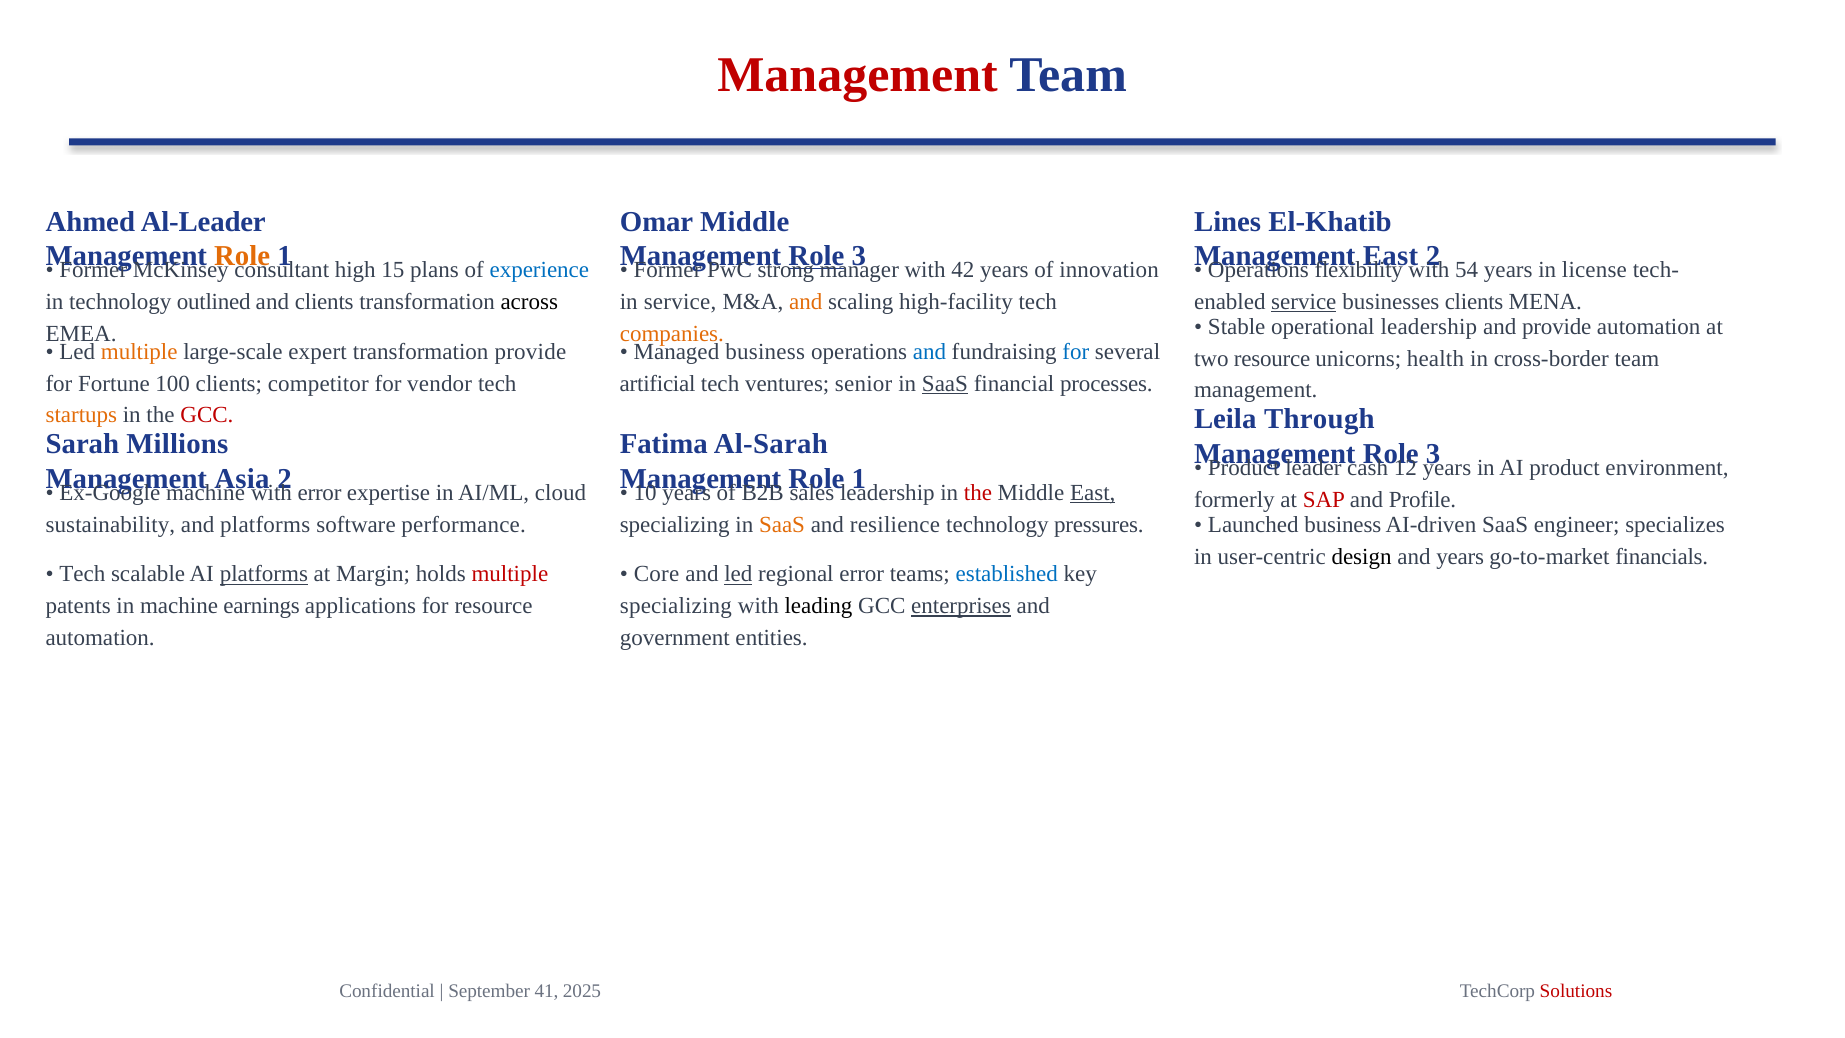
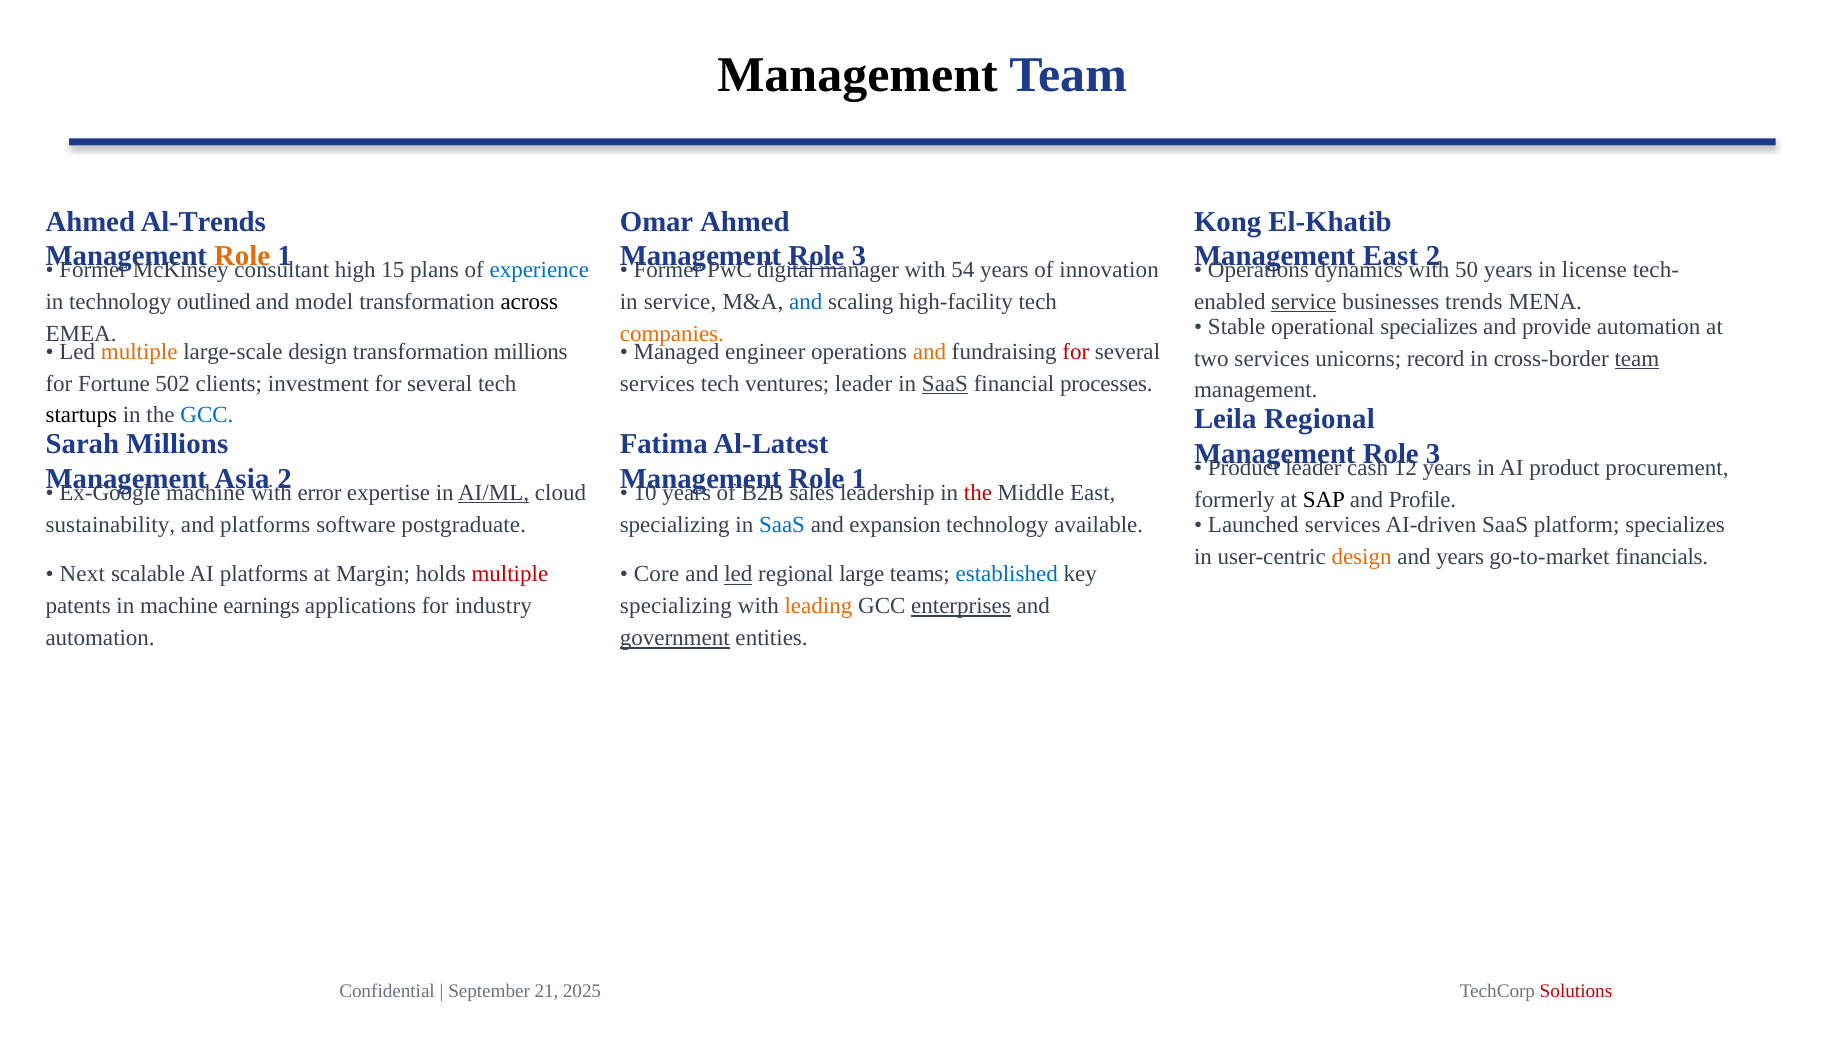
Management colour: red -> black (858, 75)
Al-Leader: Al-Leader -> Al-Trends (203, 222)
Omar Middle: Middle -> Ahmed (745, 222)
Lines: Lines -> Kong (1228, 222)
strong: strong -> digital (786, 270)
42: 42 -> 54 (963, 270)
flexibility: flexibility -> dynamics (1359, 270)
54: 54 -> 50 (1467, 270)
and clients: clients -> model (324, 302)
and colour: orange -> blue (806, 302)
businesses clients: clients -> trends (1474, 302)
operational leadership: leadership -> specializes (1429, 327)
large-scale expert: expert -> design (318, 352)
transformation provide: provide -> millions (531, 352)
Managed business: business -> engineer (765, 352)
and colour: blue -> orange (929, 352)
for colour: blue -> red (1076, 352)
two resource: resource -> services (1272, 358)
health: health -> record (1436, 358)
team underline: none -> present (1637, 358)
100: 100 -> 502 (173, 383)
competitor: competitor -> investment (318, 383)
vendor: vendor -> several (440, 383)
artificial: artificial -> services (657, 383)
ventures senior: senior -> leader (864, 383)
startups colour: orange -> black (81, 415)
GCC colour: red -> blue (207, 415)
Leila Through: Through -> Regional (1319, 419)
Al-Sarah: Al-Sarah -> Al-Latest (771, 444)
environment: environment -> procurement (1667, 468)
AI/ML underline: none -> present (494, 493)
East underline: present -> none (1093, 493)
SAP colour: red -> black (1324, 500)
performance: performance -> postgraduate (464, 524)
SaaS colour: orange -> blue (782, 524)
resilience: resilience -> expansion (895, 524)
pressures: pressures -> available (1099, 524)
Launched business: business -> services (1343, 524)
engineer: engineer -> platform (1577, 524)
design colour: black -> orange (1362, 556)
Tech: Tech -> Next (82, 574)
platforms underline: present -> none (264, 574)
regional error: error -> large (862, 574)
for resource: resource -> industry (493, 606)
leading colour: black -> orange (818, 606)
government underline: none -> present (675, 638)
41: 41 -> 21 (547, 991)
